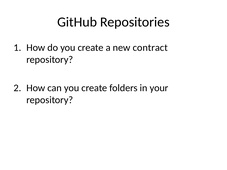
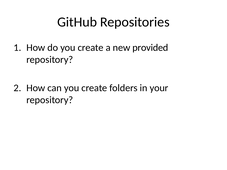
contract: contract -> provided (150, 48)
